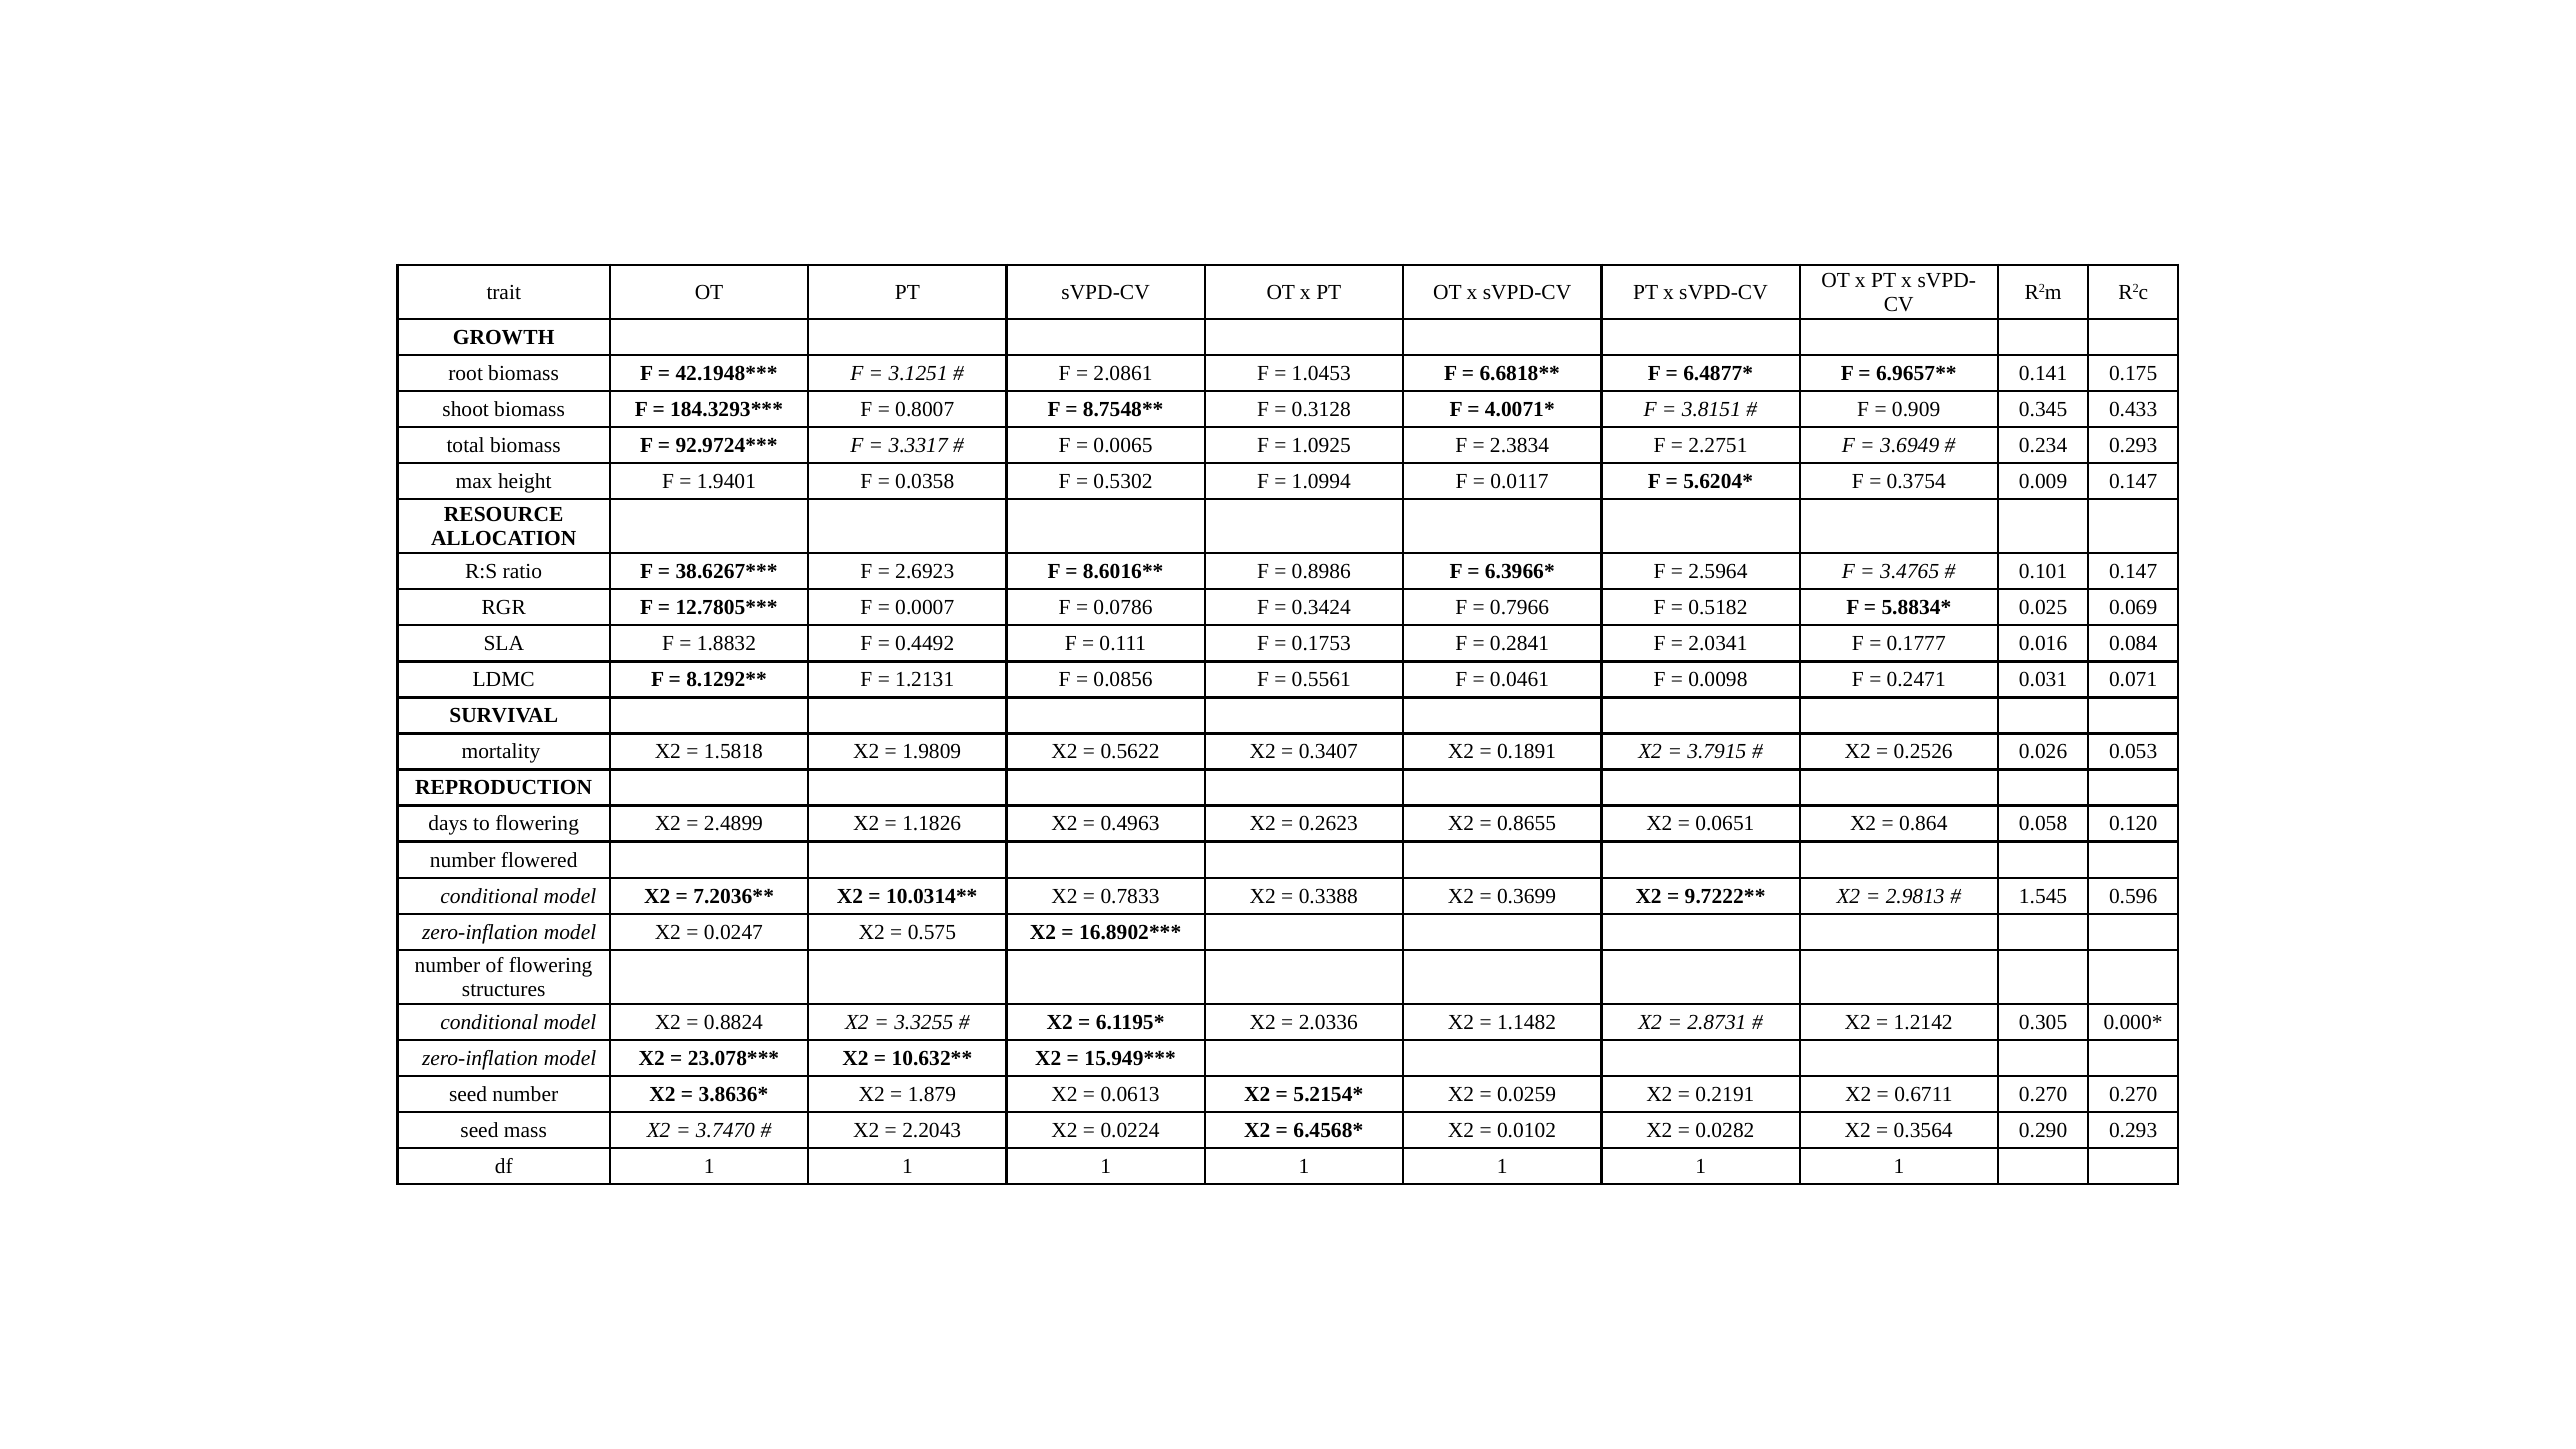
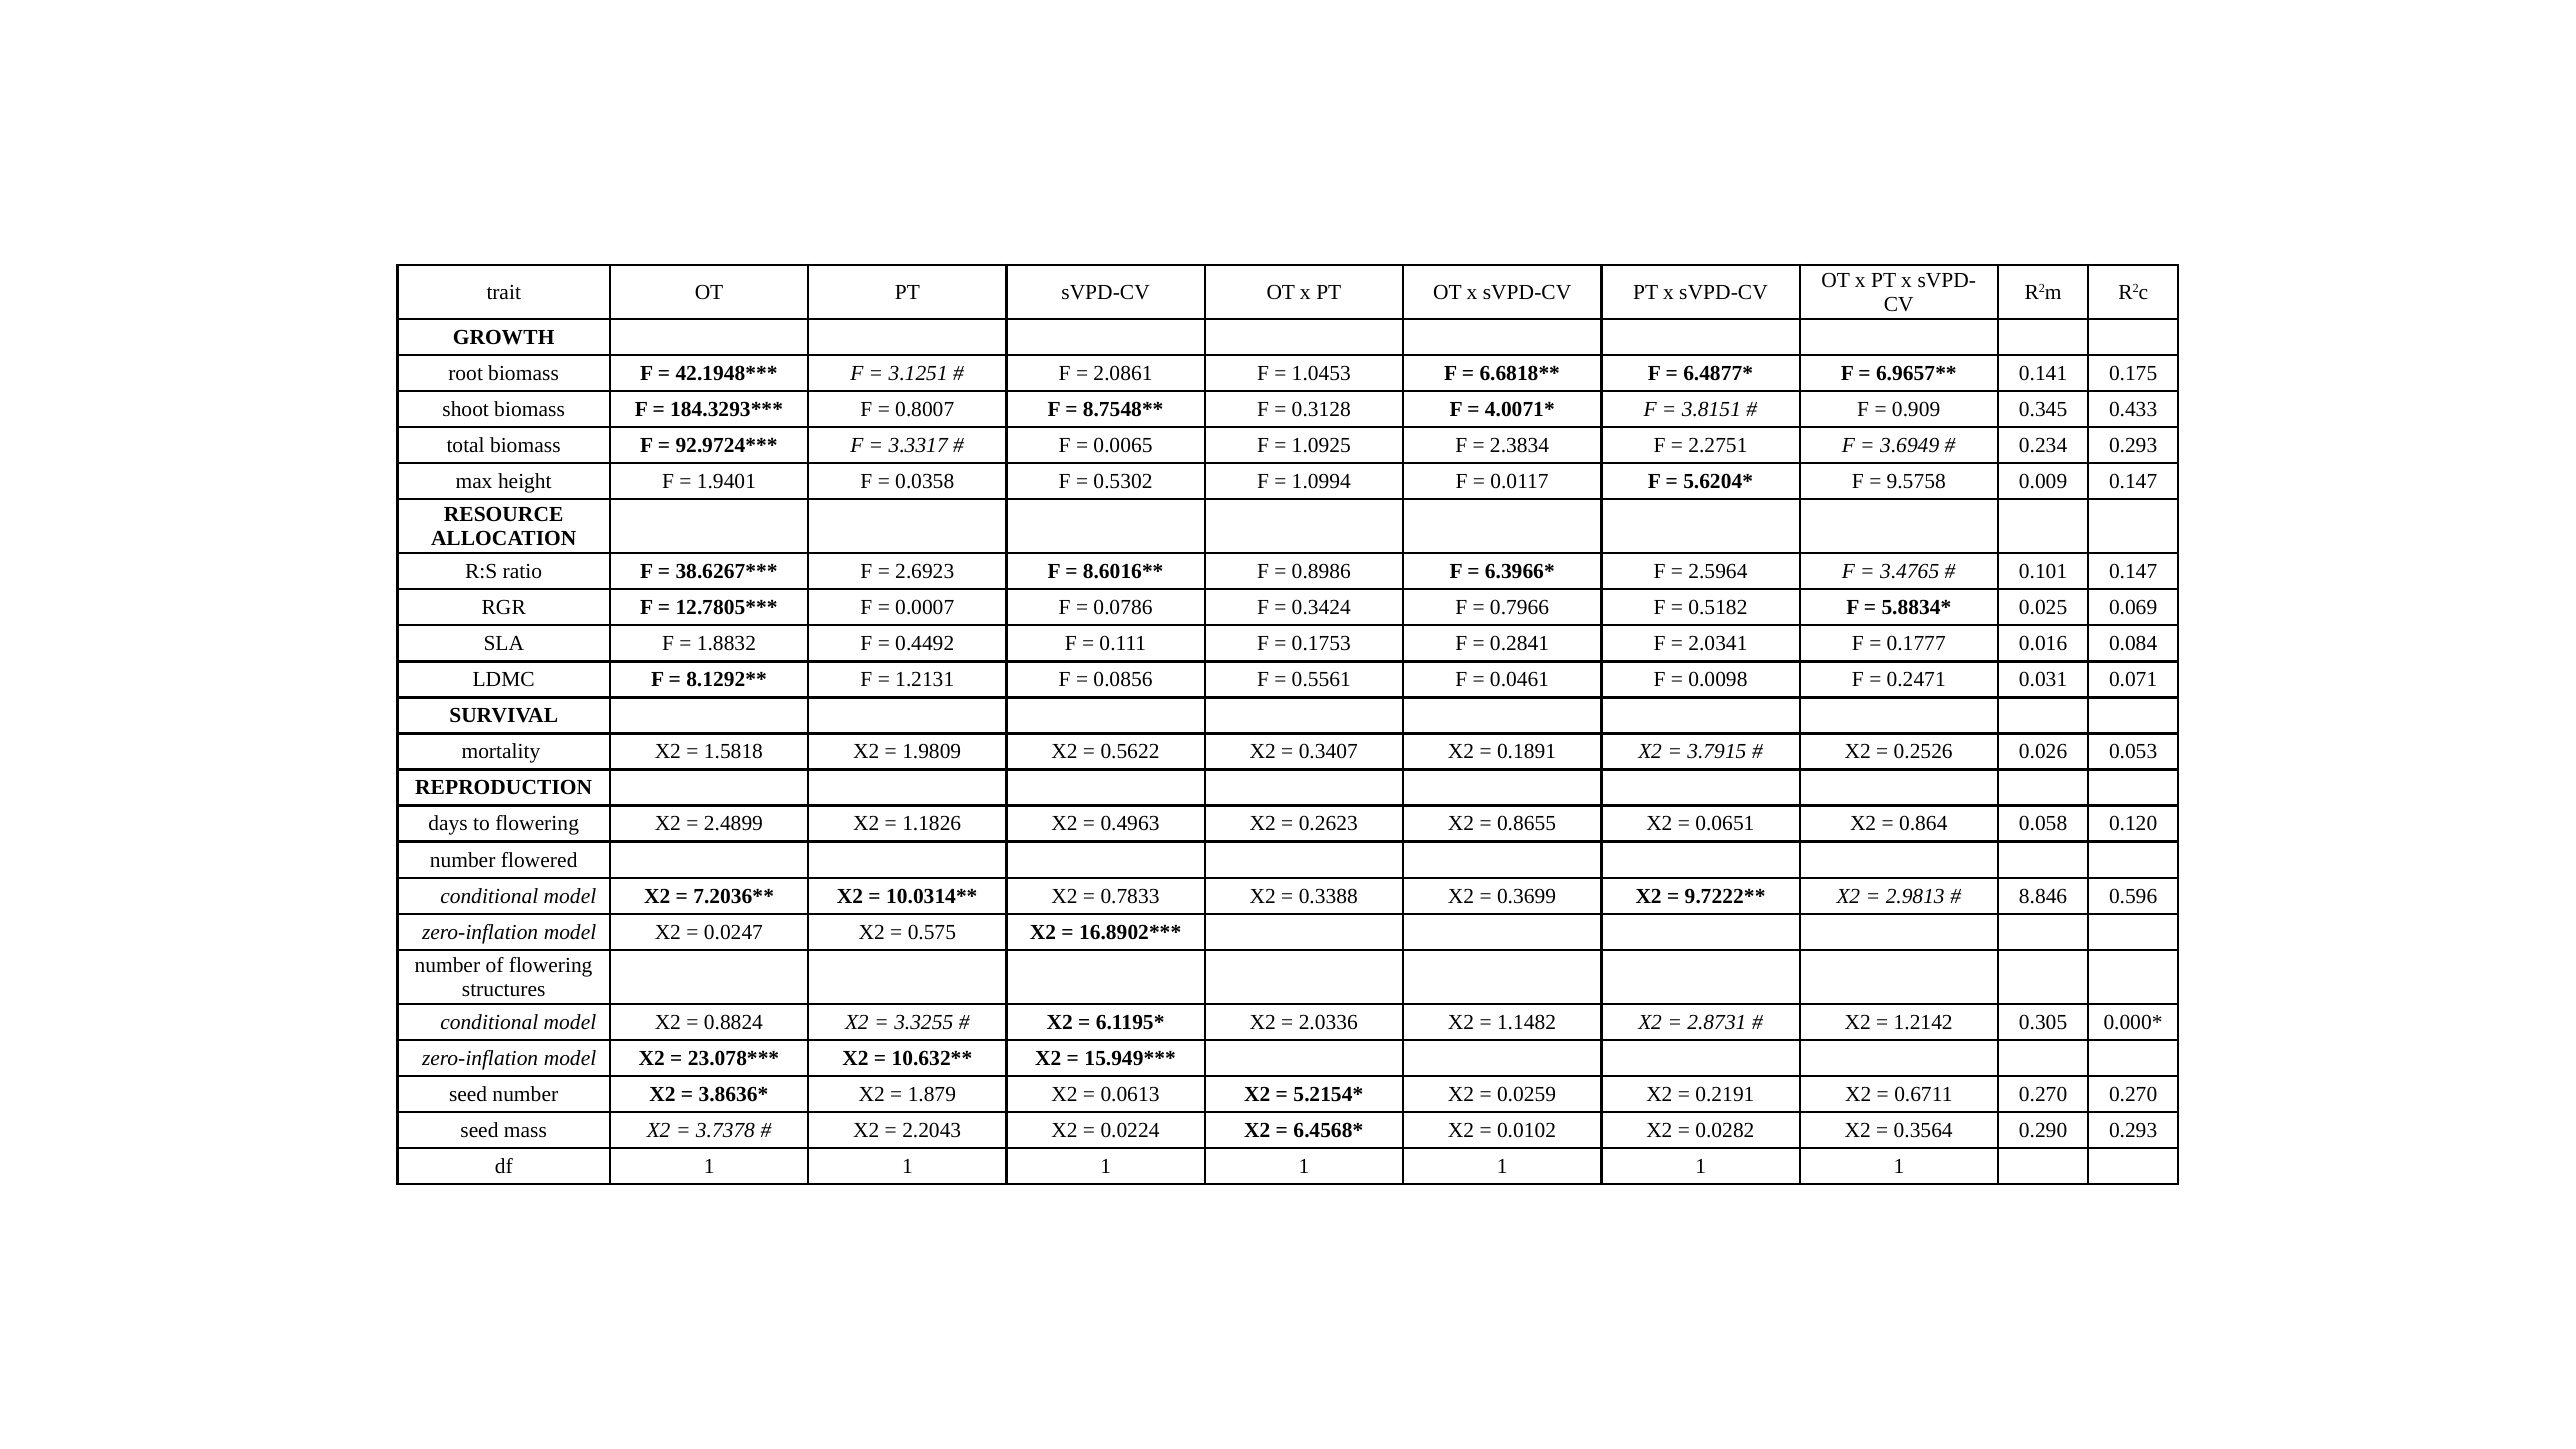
0.3754: 0.3754 -> 9.5758 (1916, 481)
1.545: 1.545 -> 8.846 (2043, 896)
3.7470: 3.7470 -> 3.7378 (725, 1130)
